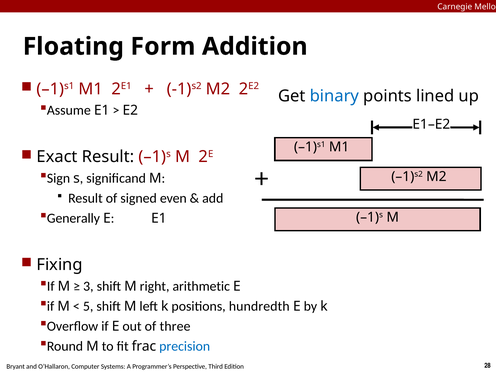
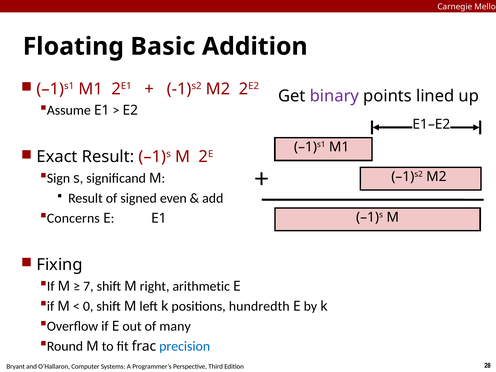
Form: Form -> Basic (163, 47)
binary colour: blue -> purple (334, 96)
Generally: Generally -> Concerns (73, 218)
3: 3 -> 7 (88, 286)
5: 5 -> 0 (88, 306)
three: three -> many (175, 326)
